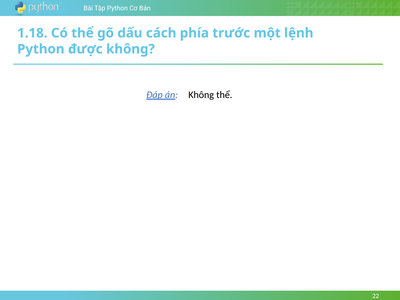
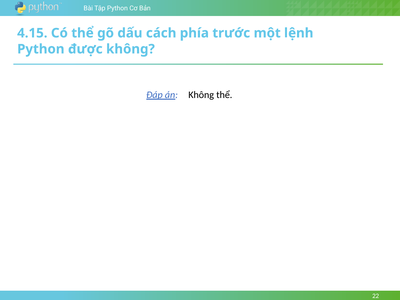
1.18: 1.18 -> 4.15 (32, 33)
